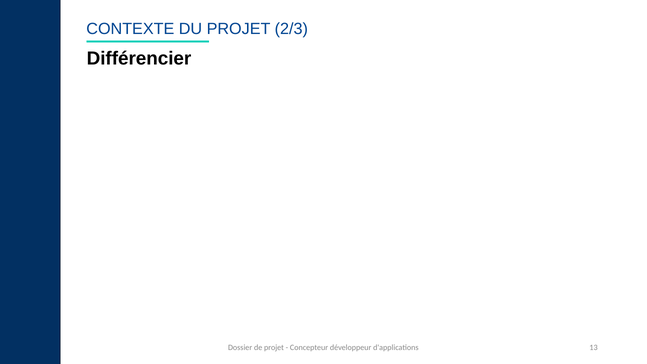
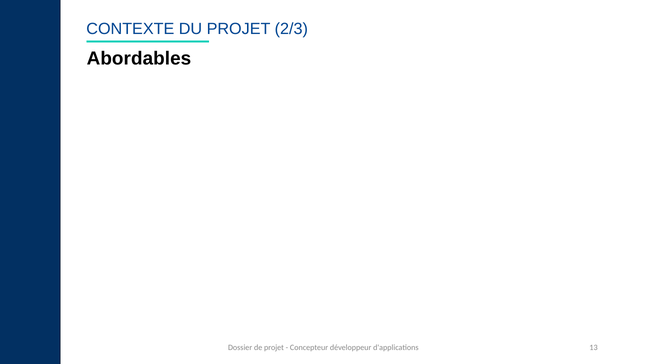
Différencier: Différencier -> Abordables (139, 59)
